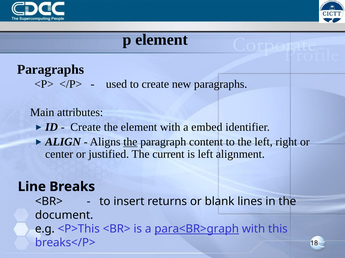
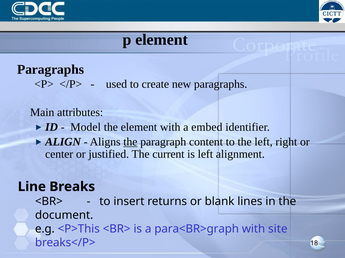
Create: Create -> Model (86, 127)
para<BR>graph underline: present -> none (197, 230)
this: this -> site (278, 230)
